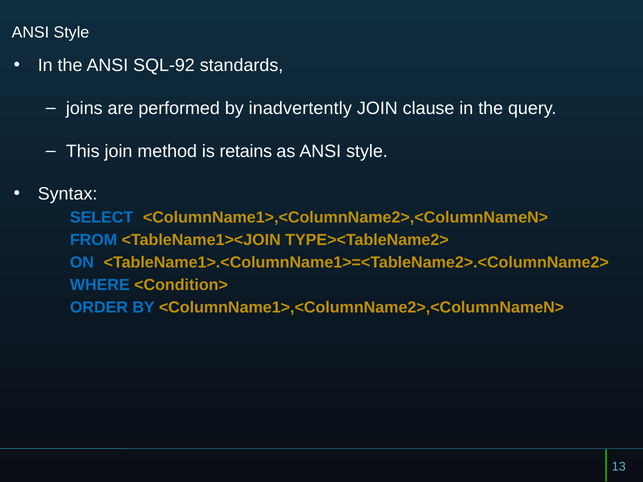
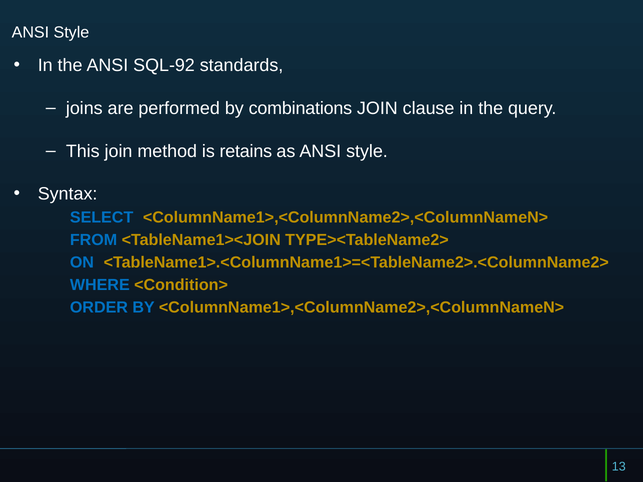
inadvertently: inadvertently -> combinations (300, 108)
